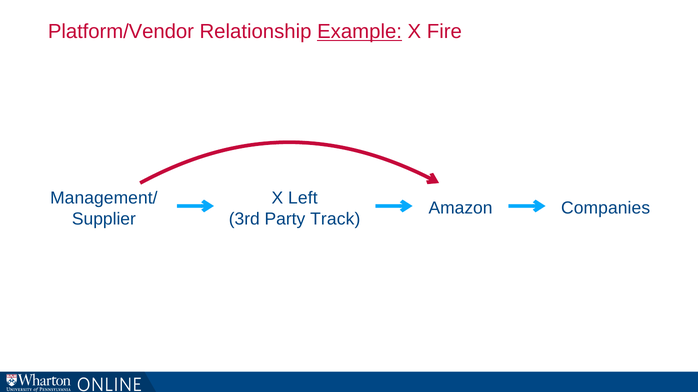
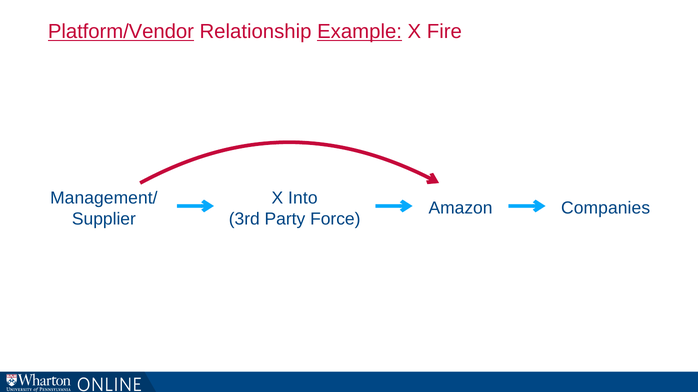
Platform/Vendor underline: none -> present (121, 32)
Left: Left -> Into (303, 198)
Track: Track -> Force (335, 219)
